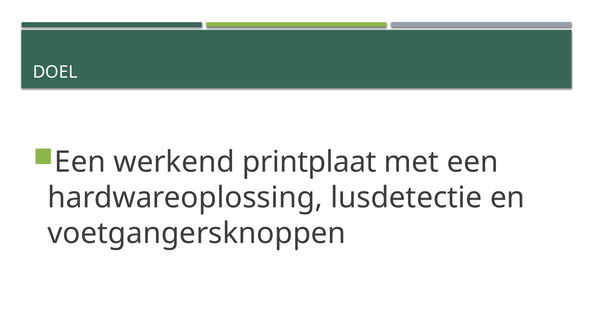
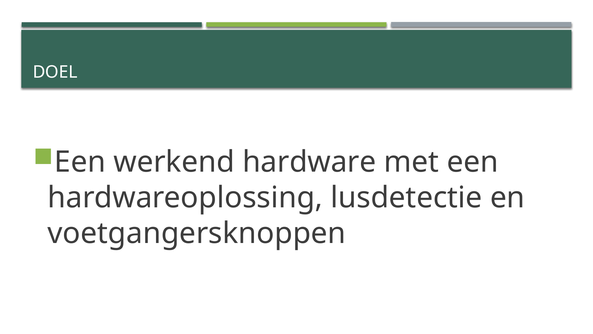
printplaat: printplaat -> hardware (309, 162)
